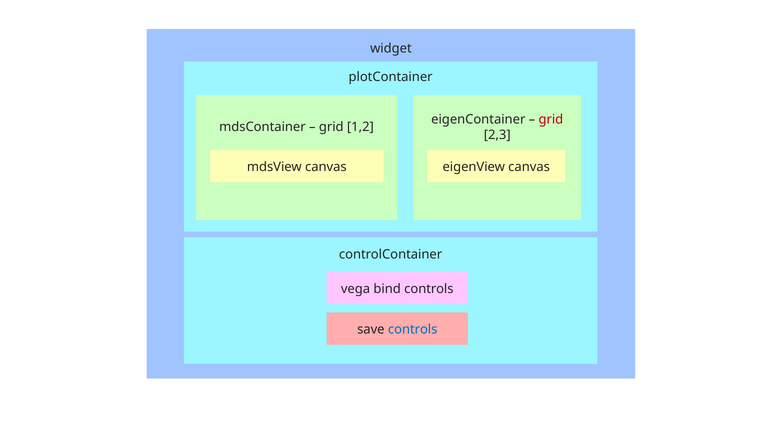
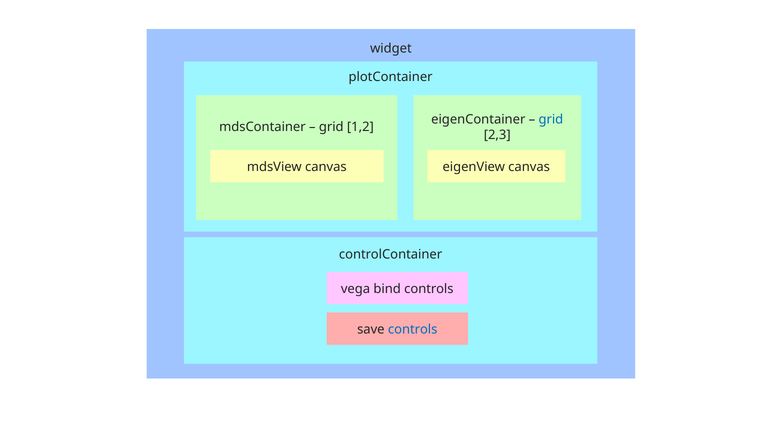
grid colour: red -> blue (551, 119)
